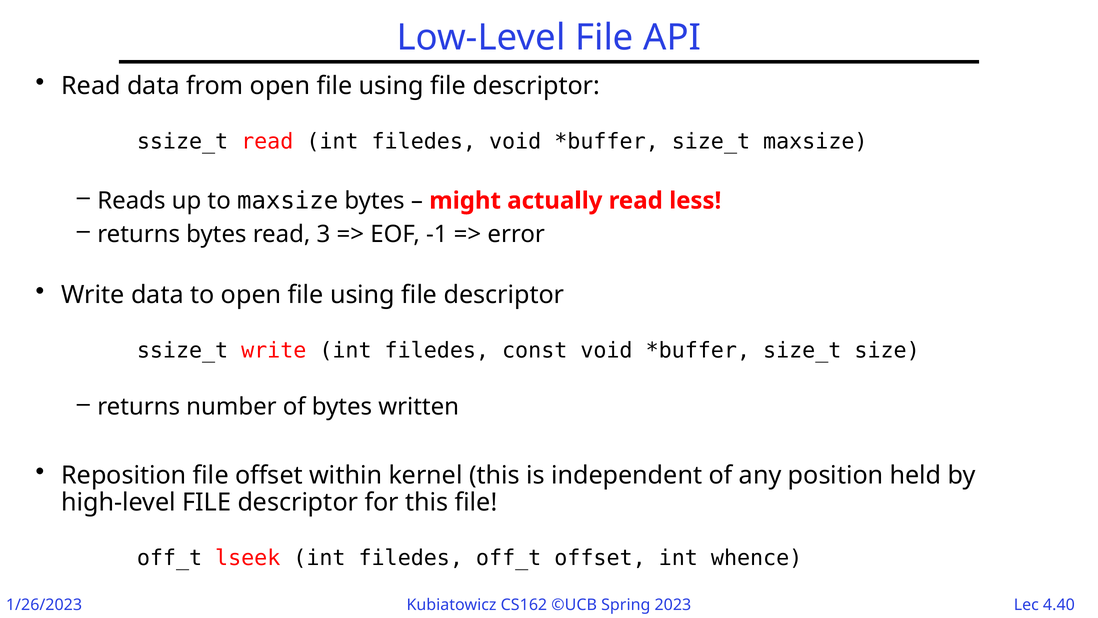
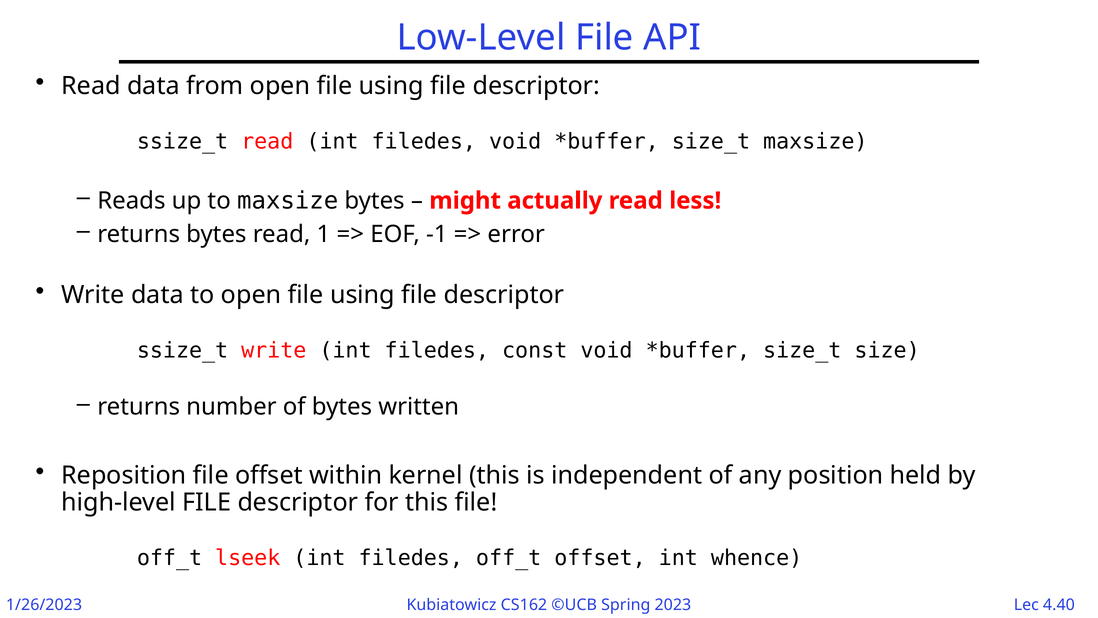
3: 3 -> 1 (323, 234)
